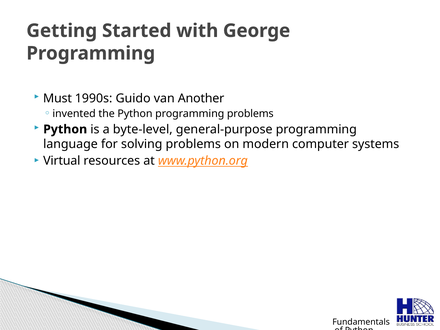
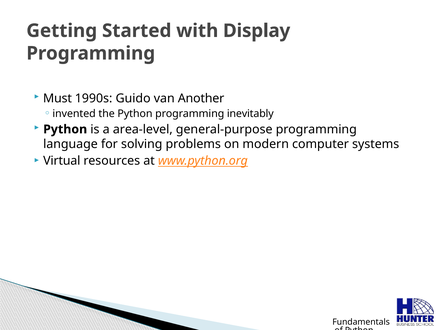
George: George -> Display (257, 31)
programming problems: problems -> inevitably (250, 114)
byte-level: byte-level -> area-level (143, 129)
